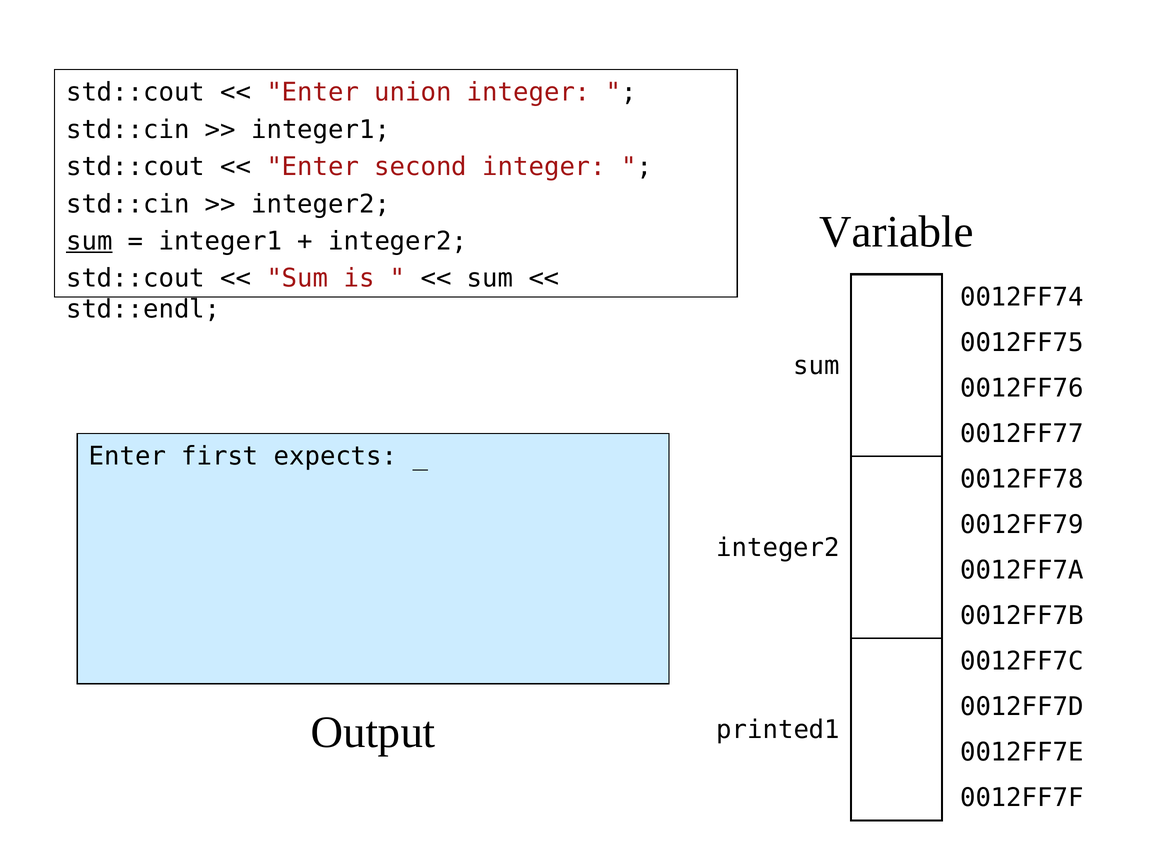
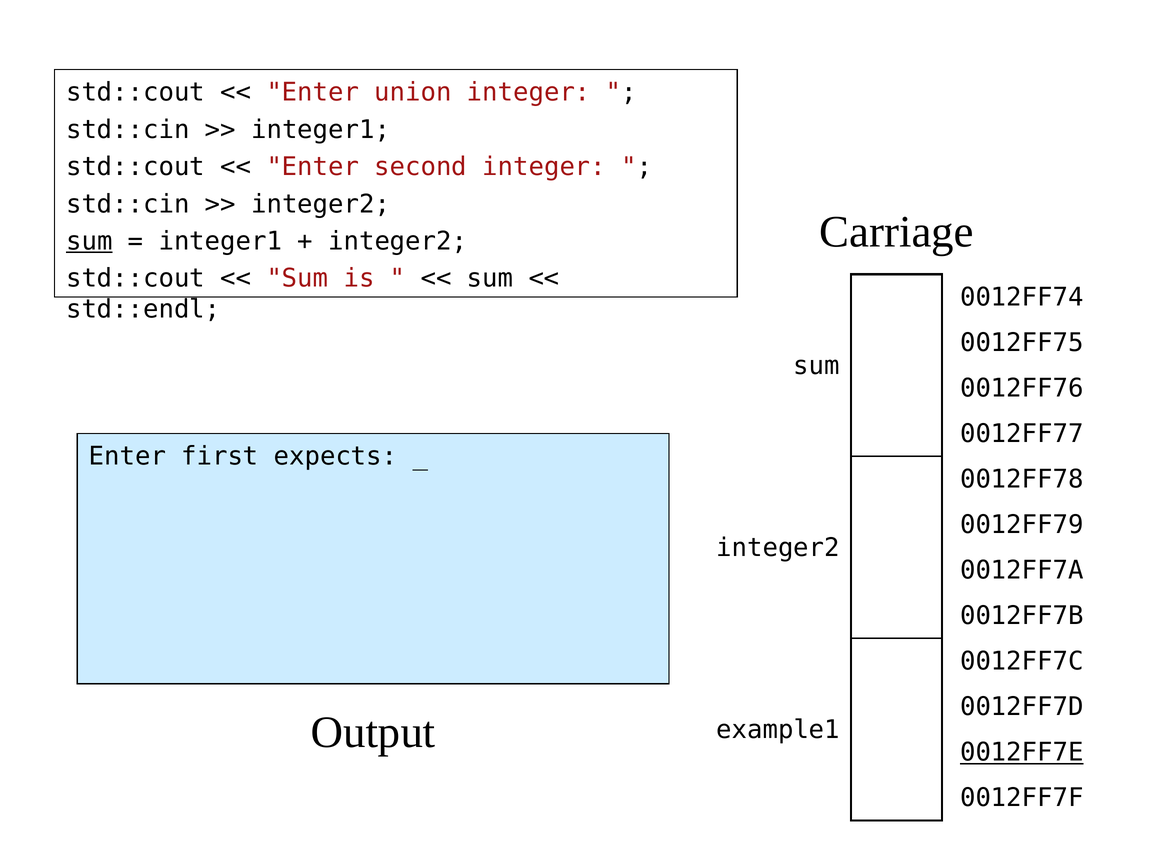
Variable: Variable -> Carriage (897, 232)
printed1: printed1 -> example1 (778, 730)
0012FF7E underline: none -> present (1022, 752)
